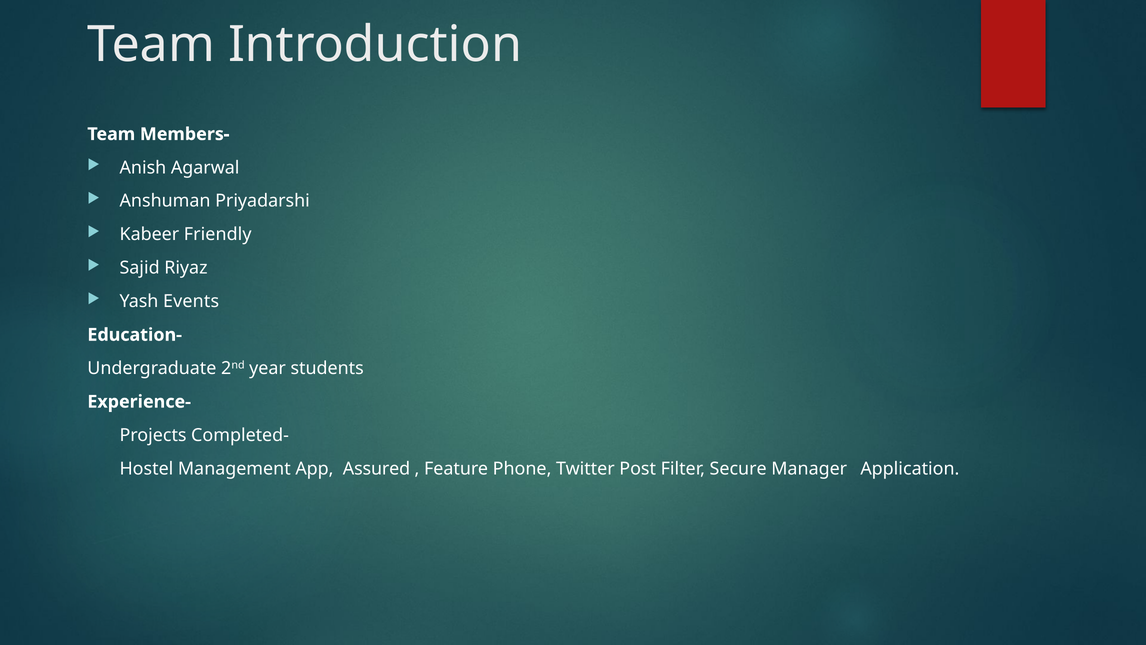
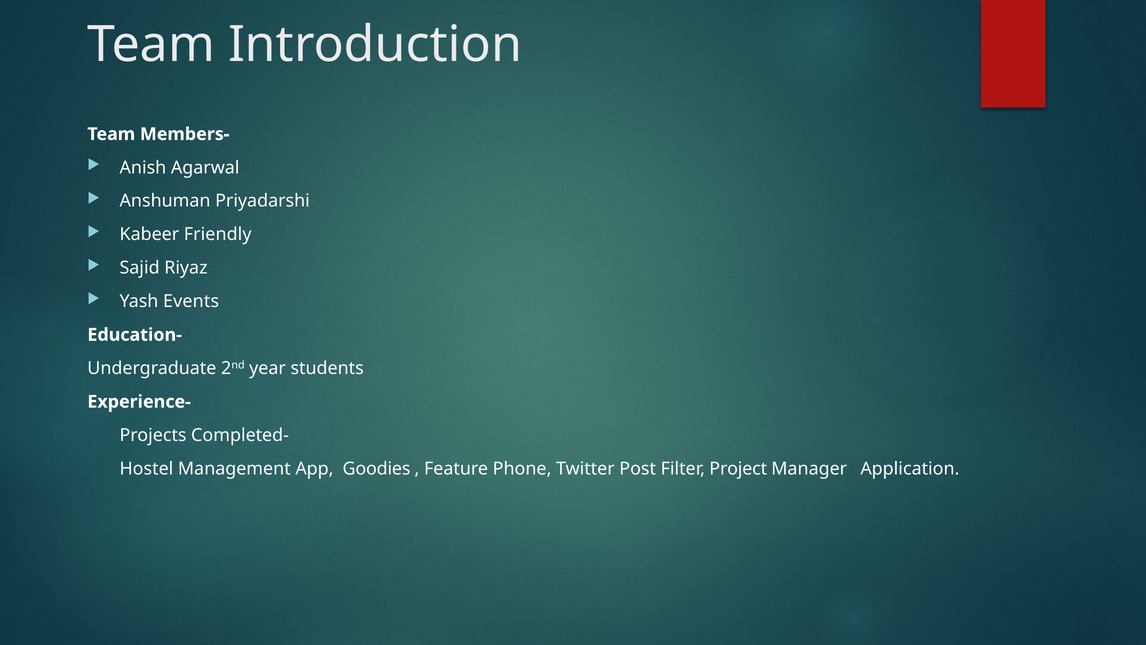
Assured: Assured -> Goodies (377, 468)
Secure: Secure -> Project (738, 468)
